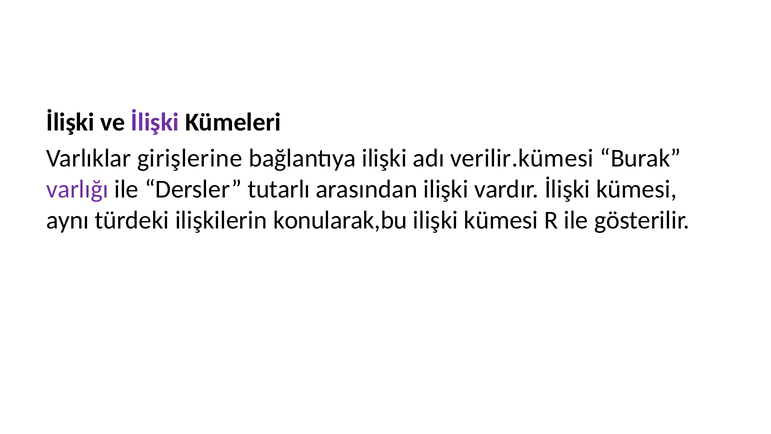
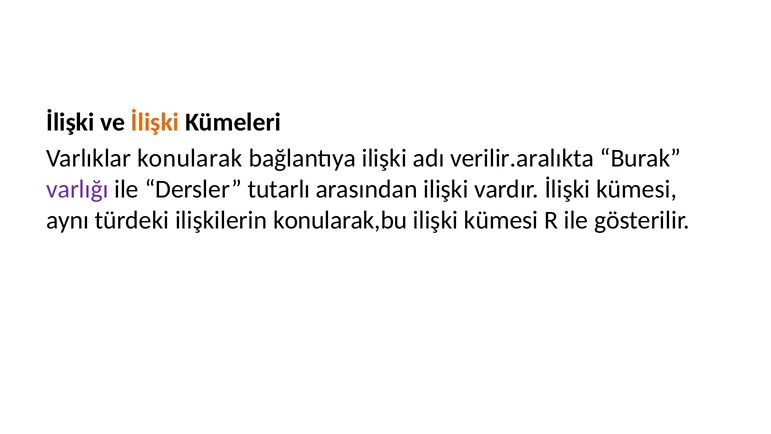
İlişki colour: purple -> orange (155, 122)
girişlerine: girişlerine -> konularak (190, 158)
verilir.kümesi: verilir.kümesi -> verilir.aralıkta (522, 158)
